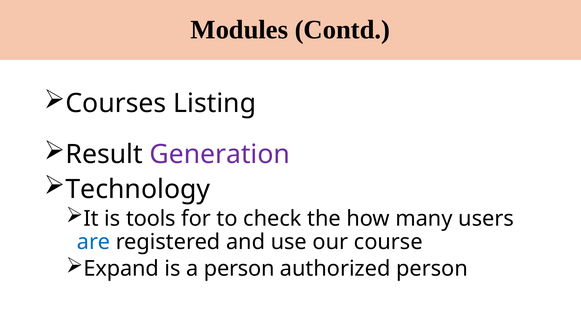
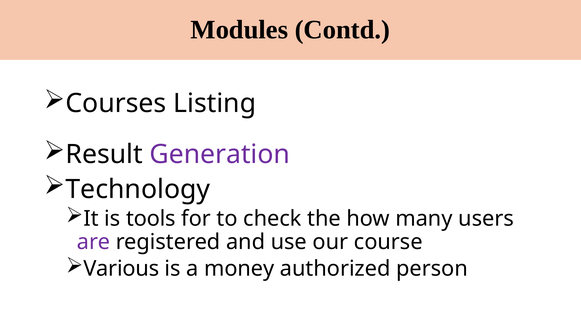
are colour: blue -> purple (94, 242)
Expand: Expand -> Various (121, 269)
a person: person -> money (239, 269)
